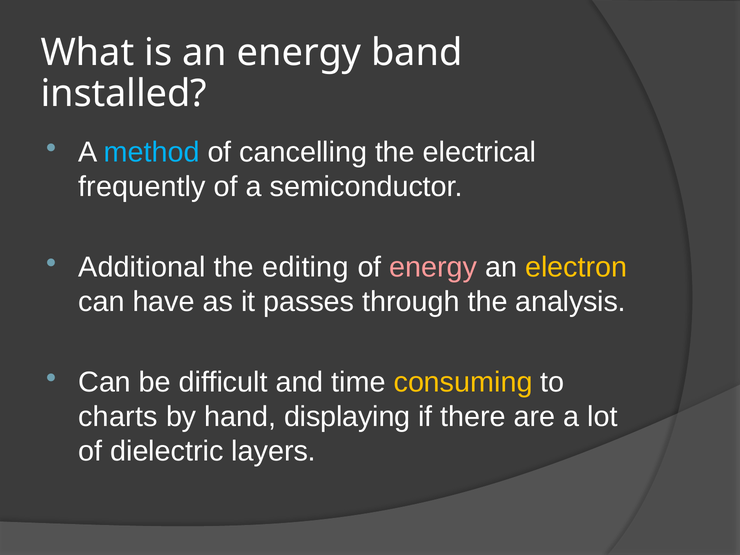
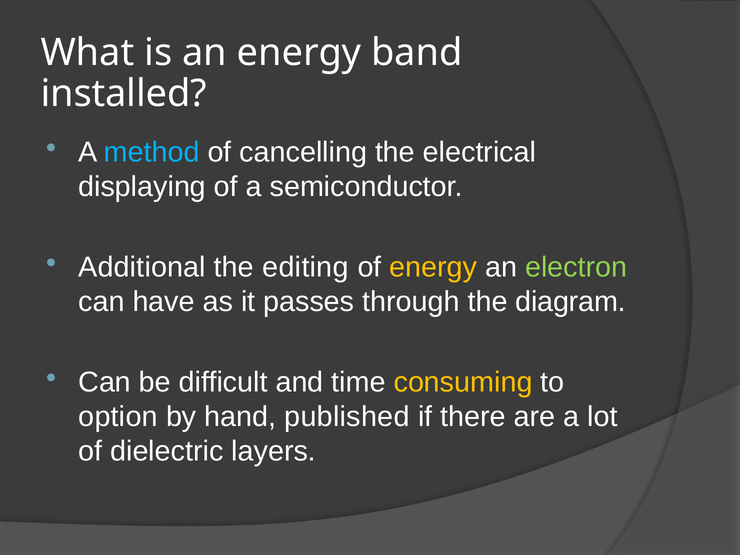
frequently: frequently -> displaying (142, 187)
energy colour: pink -> yellow (433, 267)
electron colour: yellow -> light green (576, 267)
analysis: analysis -> diagram (571, 302)
charts: charts -> option (118, 417)
displaying: displaying -> published (347, 417)
